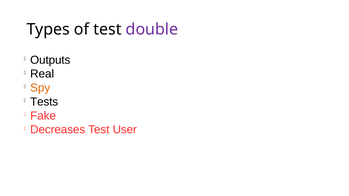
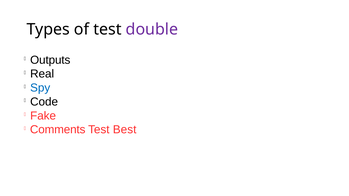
Spy colour: orange -> blue (40, 88)
Tests: Tests -> Code (44, 102)
Decreases: Decreases -> Comments (58, 130)
User: User -> Best (125, 130)
